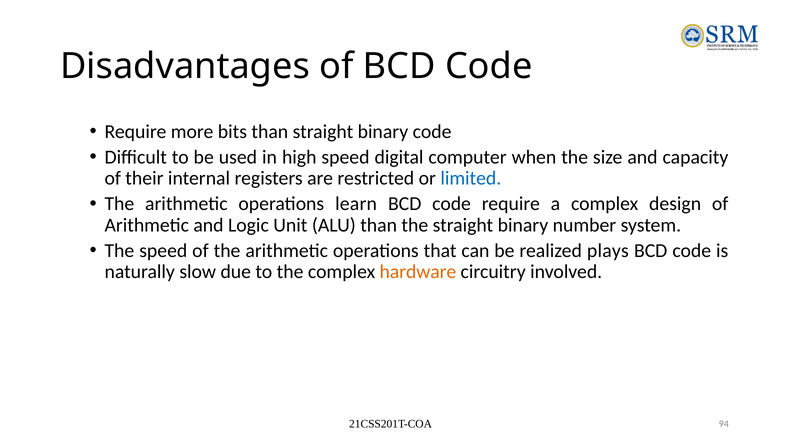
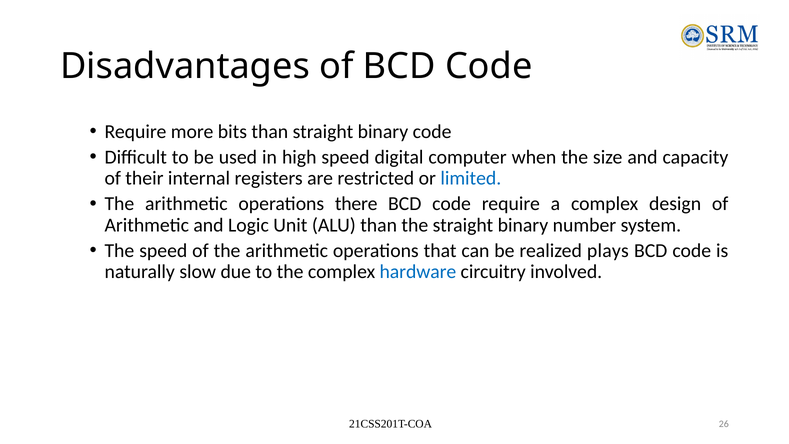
learn: learn -> there (356, 204)
hardware colour: orange -> blue (418, 272)
94: 94 -> 26 (724, 424)
